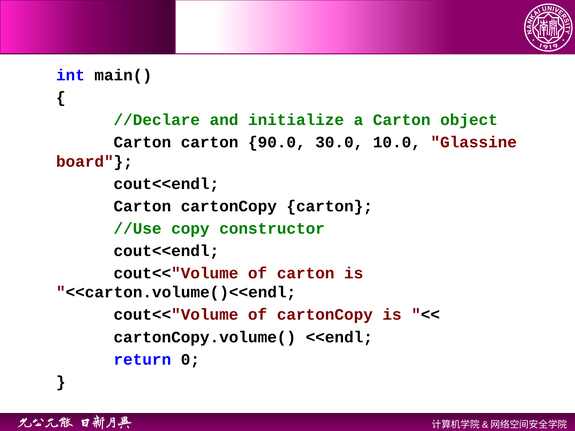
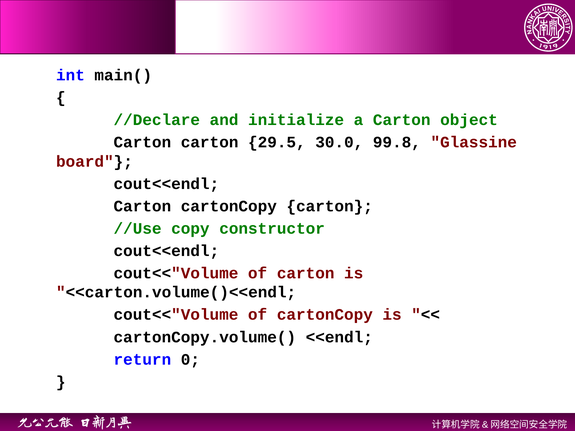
90.0: 90.0 -> 29.5 (277, 142)
10.0: 10.0 -> 99.8 (397, 142)
